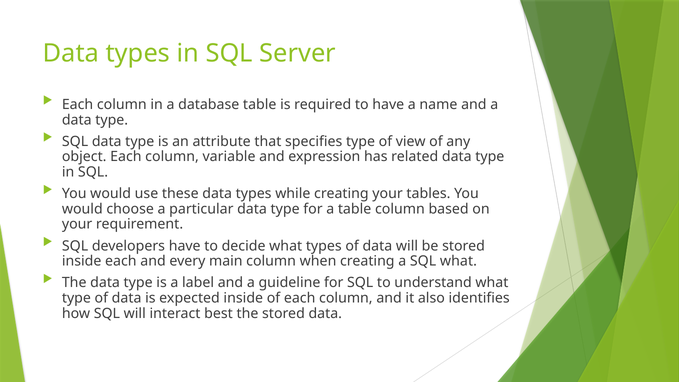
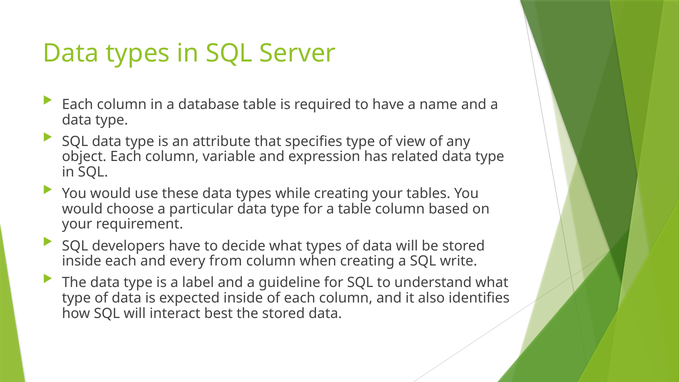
main: main -> from (226, 261)
SQL what: what -> write (459, 261)
